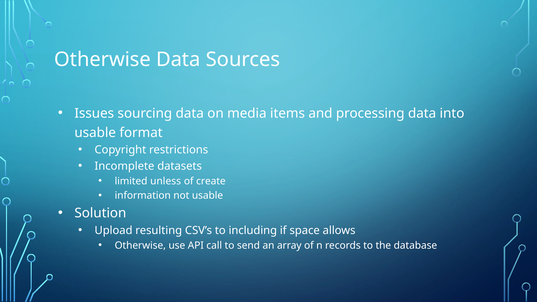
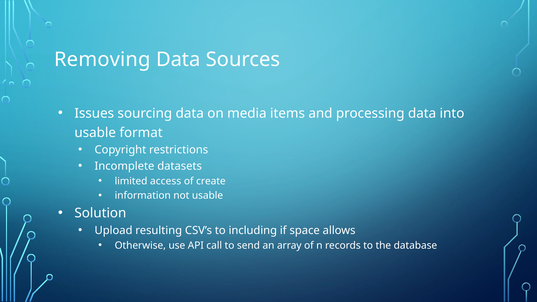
Otherwise: Otherwise -> Removing (102, 60)
unless: unless -> access (166, 181)
